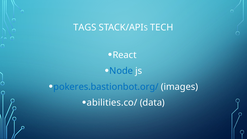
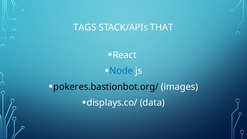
TECH: TECH -> THAT (162, 27)
pokeres.bastionbot.org/ colour: blue -> black (106, 87)
abilities.co/: abilities.co/ -> displays.co/ (112, 103)
